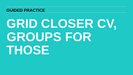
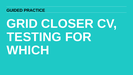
GROUPS: GROUPS -> TESTING (34, 37)
THOSE: THOSE -> WHICH (28, 50)
